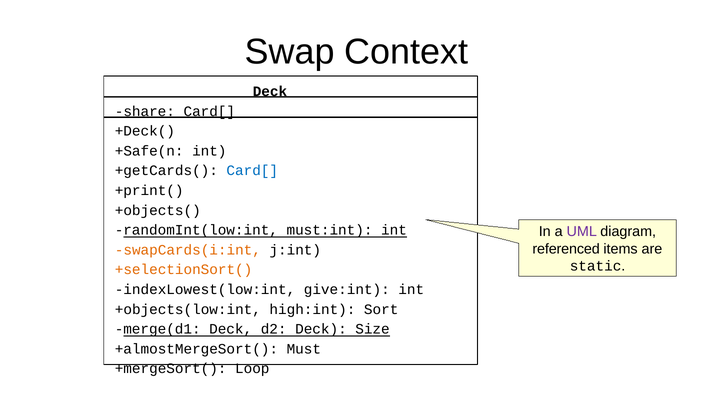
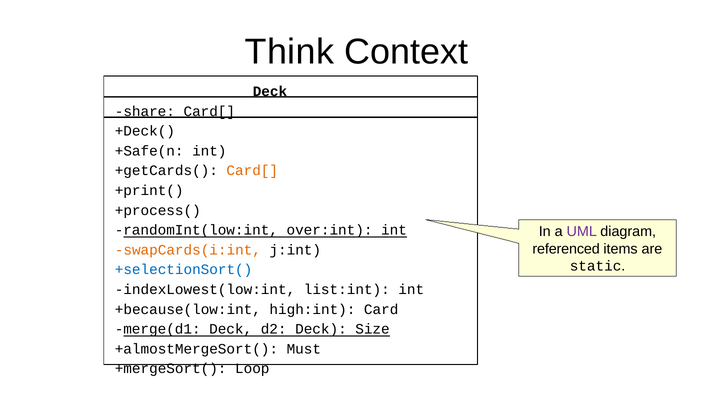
Swap: Swap -> Think (289, 52)
Card[ colour: blue -> orange (252, 171)
+objects(: +objects( -> +process( (158, 210)
must:int: must:int -> over:int (330, 230)
+selectionSort( colour: orange -> blue (184, 270)
give:int: give:int -> list:int (347, 290)
+objects(low:int: +objects(low:int -> +because(low:int (188, 309)
Sort: Sort -> Card (381, 309)
